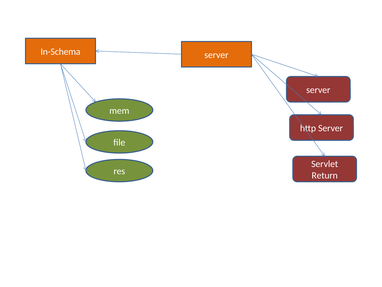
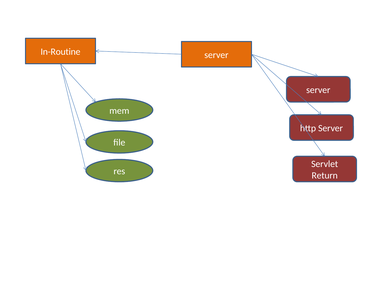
In-Schema: In-Schema -> In-Routine (60, 52)
